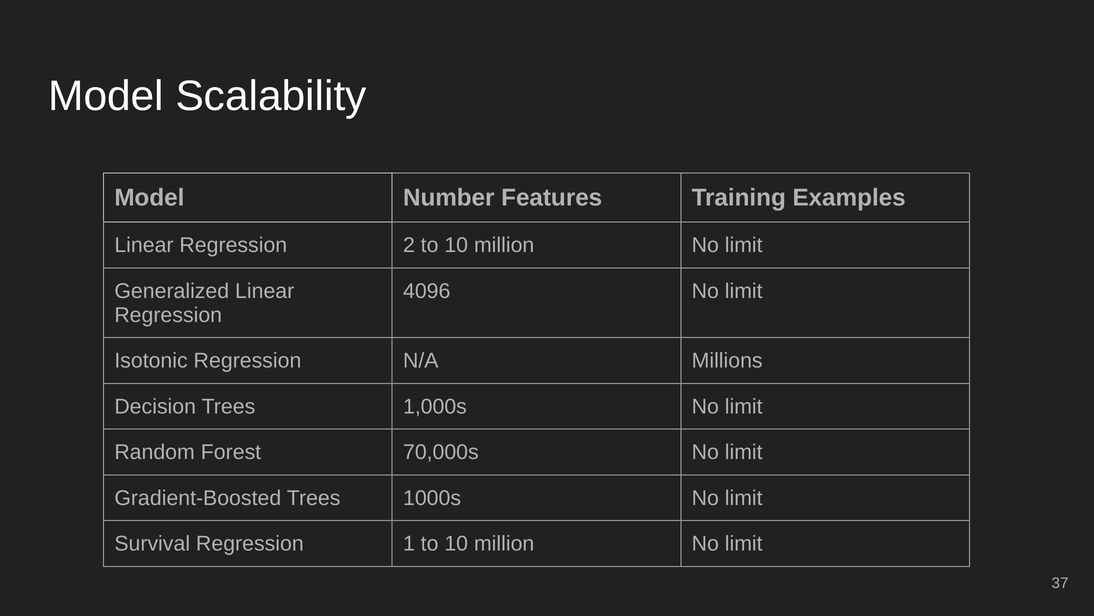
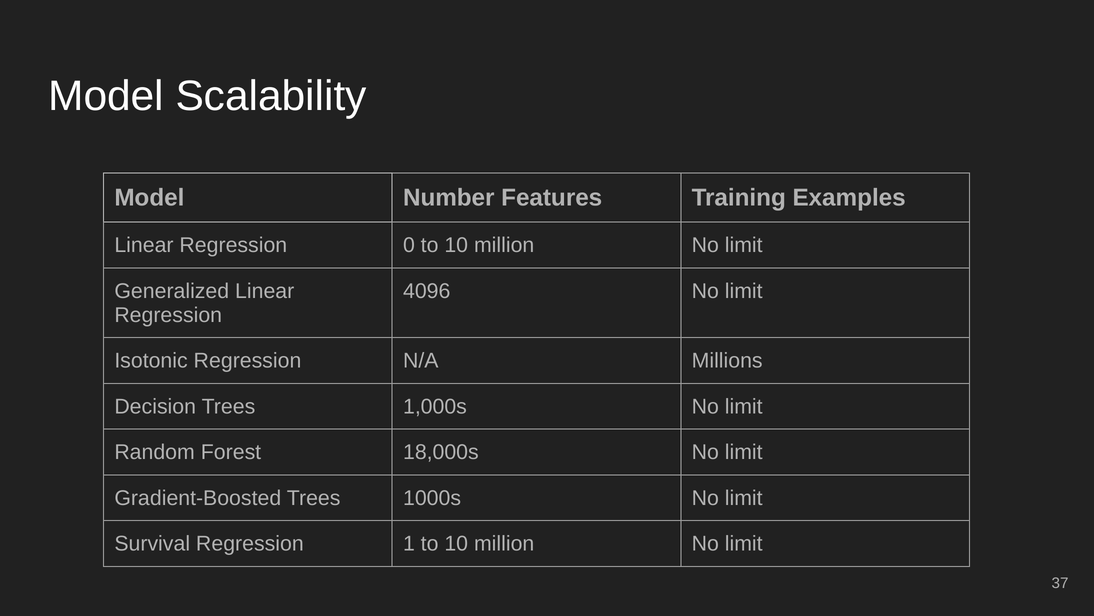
2: 2 -> 0 (409, 245)
70,000s: 70,000s -> 18,000s (441, 452)
